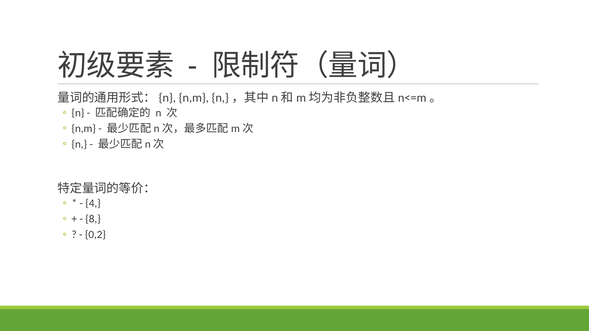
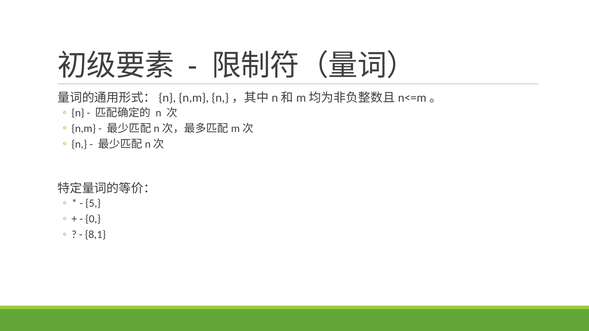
4: 4 -> 5 (93, 204)
8: 8 -> 0 (93, 219)
0,2: 0,2 -> 8,1 (95, 235)
